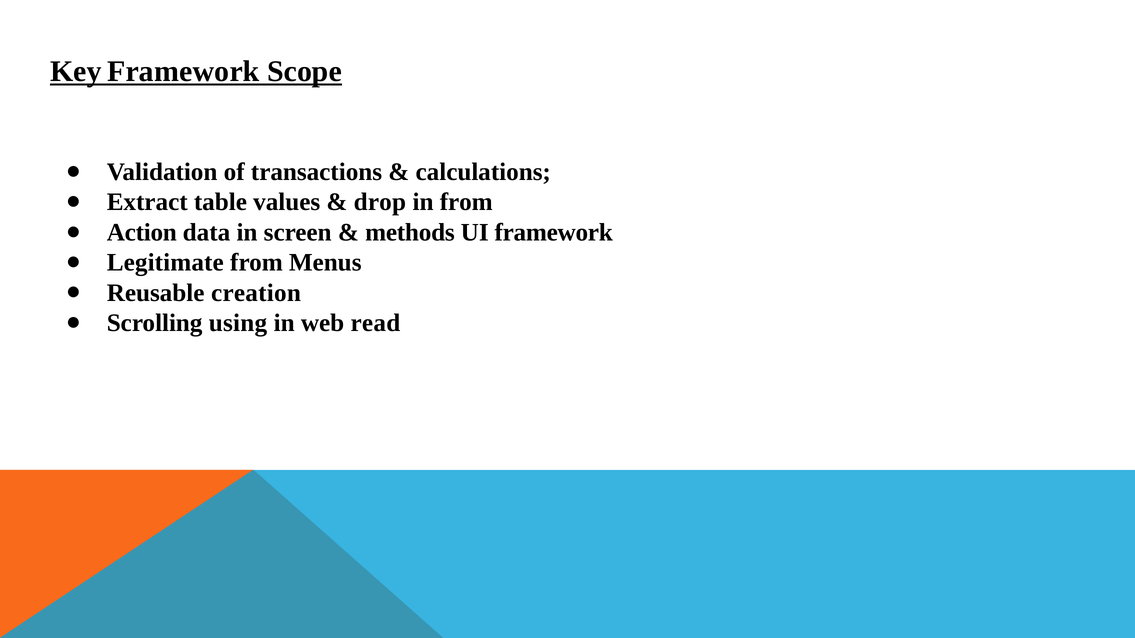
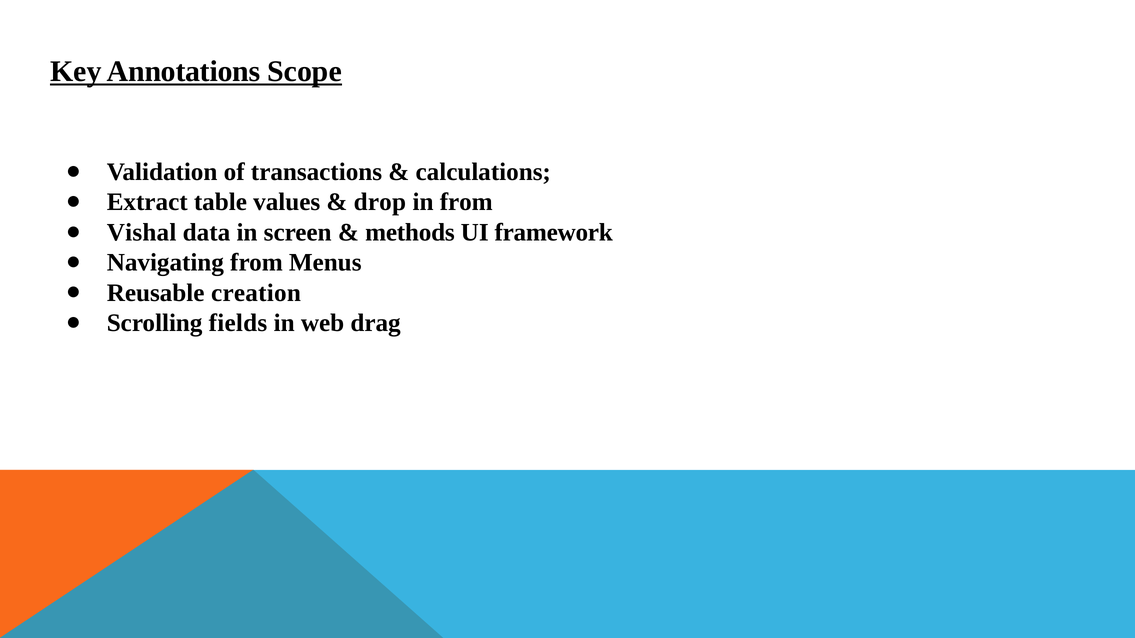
Key Framework: Framework -> Annotations (184, 71)
Action: Action -> Vishal (142, 232)
Legitimate: Legitimate -> Navigating (165, 263)
using: using -> fields (238, 323)
read: read -> drag (376, 323)
